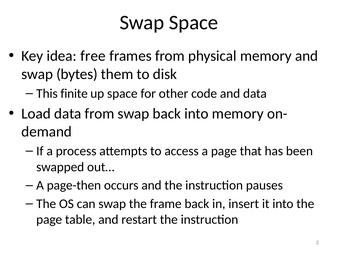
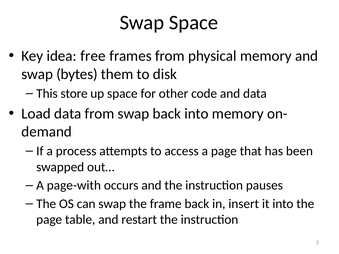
finite: finite -> store (74, 94)
page-then: page-then -> page-with (74, 186)
